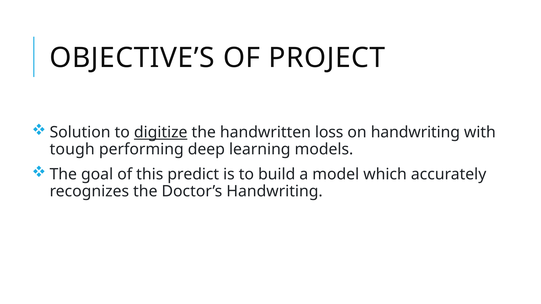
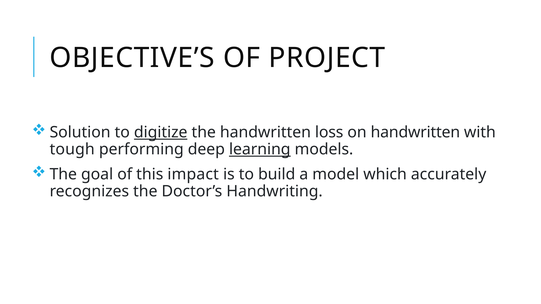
on handwriting: handwriting -> handwritten (415, 132)
learning underline: none -> present (260, 150)
predict: predict -> impact (193, 174)
